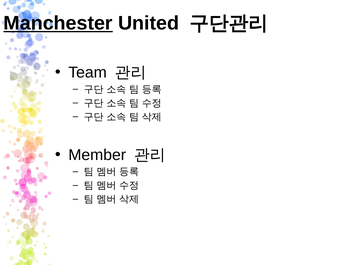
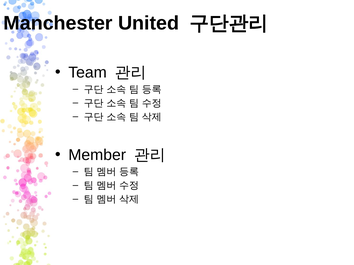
Manchester underline: present -> none (58, 23)
